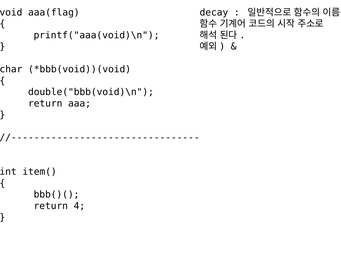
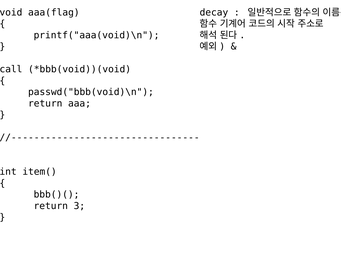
char: char -> call (11, 69)
double("bbb(void)\n: double("bbb(void)\n -> passwd("bbb(void)\n (91, 92)
4: 4 -> 3 (79, 206)
